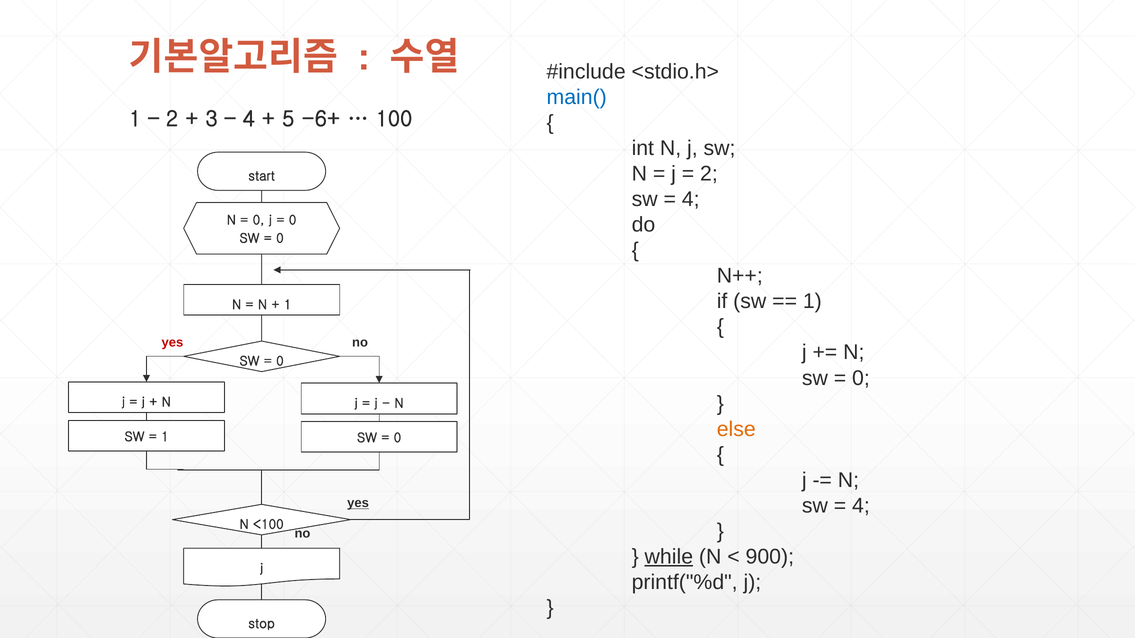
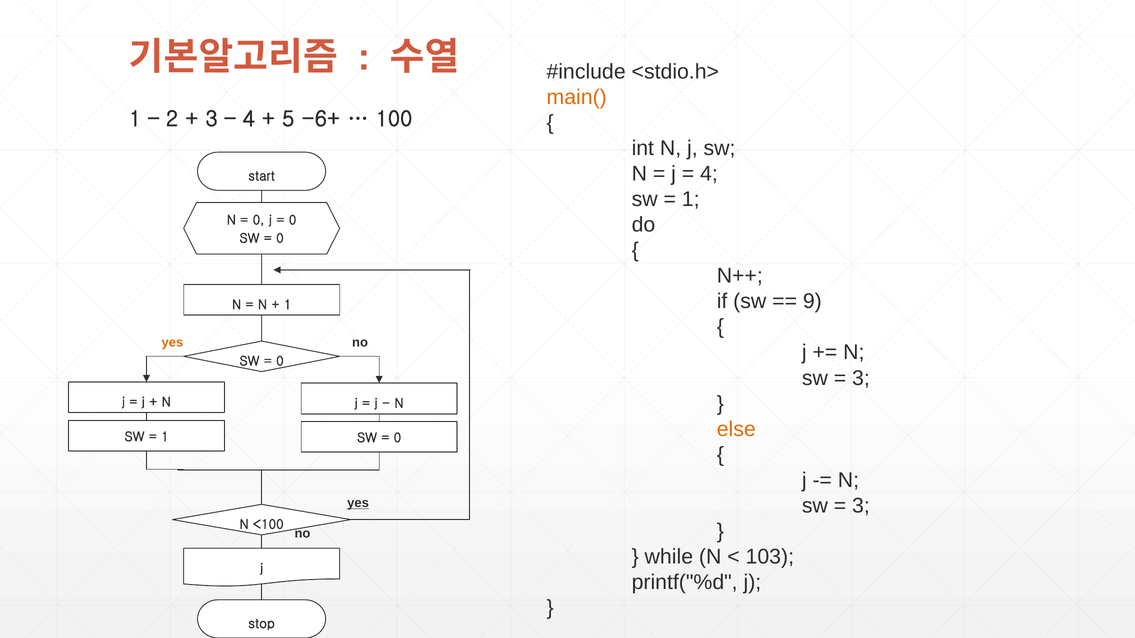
main( colour: blue -> orange (577, 97)
2: 2 -> 4 (709, 174)
4: 4 -> 1 (691, 199)
1: 1 -> 9 (812, 302)
yes colour: red -> orange (172, 343)
0: 0 -> 3 (861, 378)
4: 4 -> 3 (861, 506)
while underline: present -> none (669, 557)
900: 900 -> 103 (770, 557)
